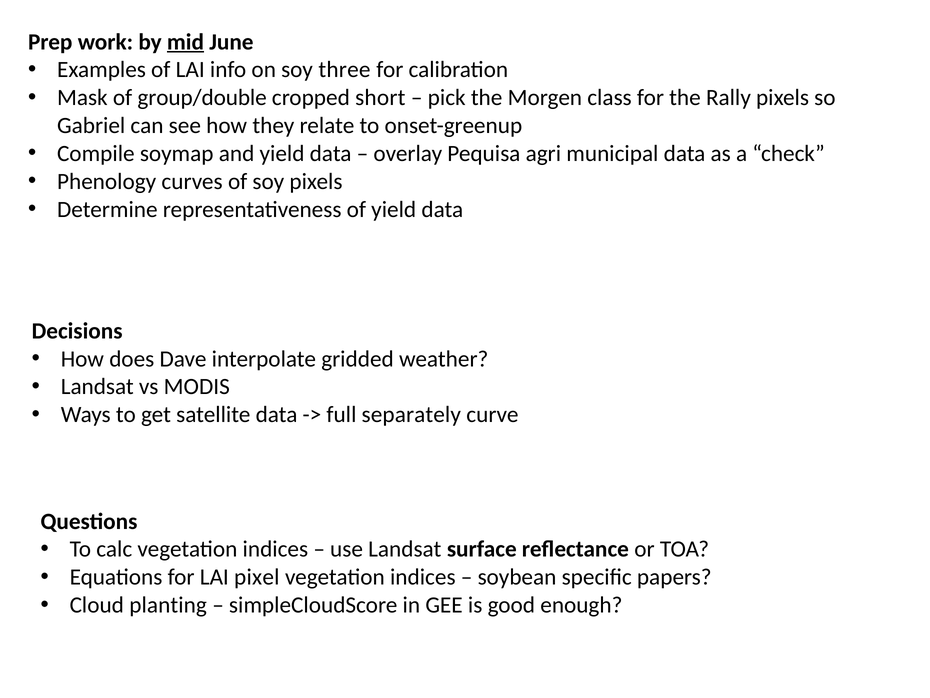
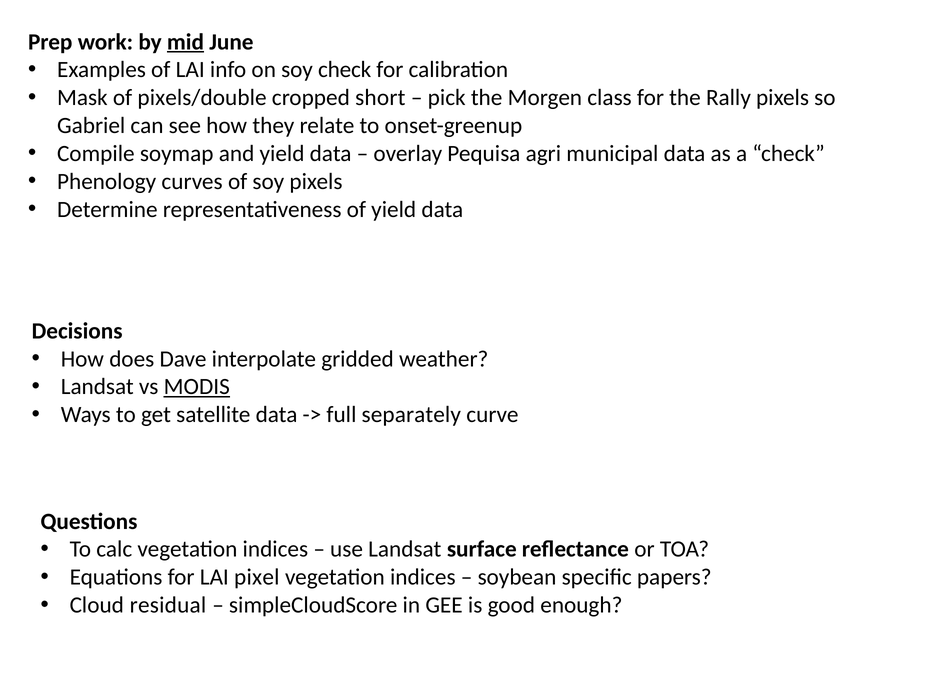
soy three: three -> check (345, 70)
group/double: group/double -> pixels/double (202, 98)
MODIS underline: none -> present (197, 386)
planting: planting -> residual (168, 605)
